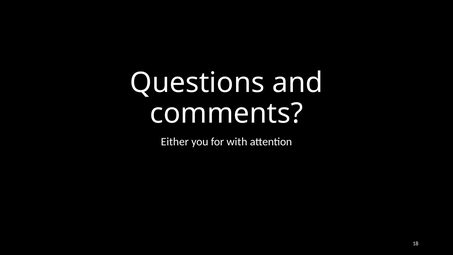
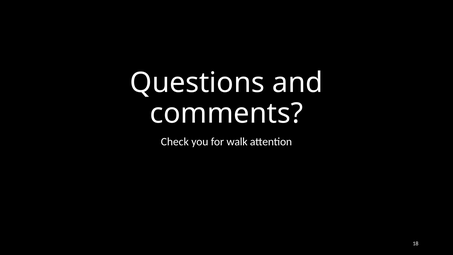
Either: Either -> Check (175, 142)
with: with -> walk (237, 142)
